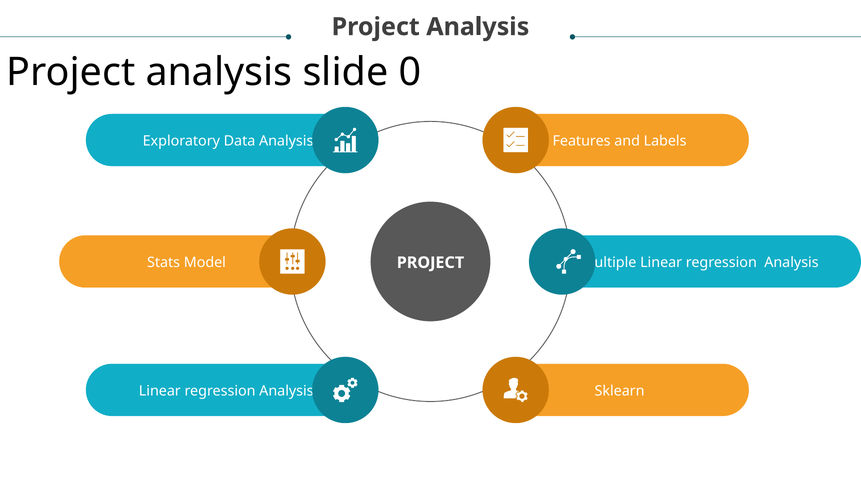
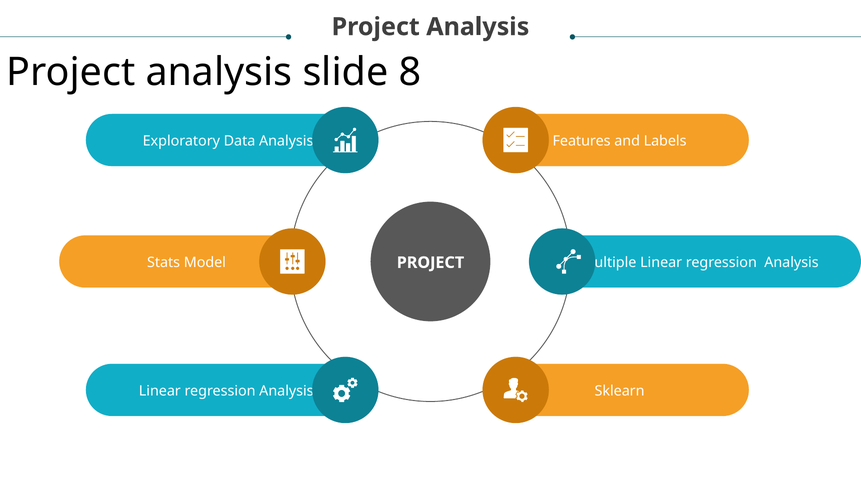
0: 0 -> 8 (410, 72)
